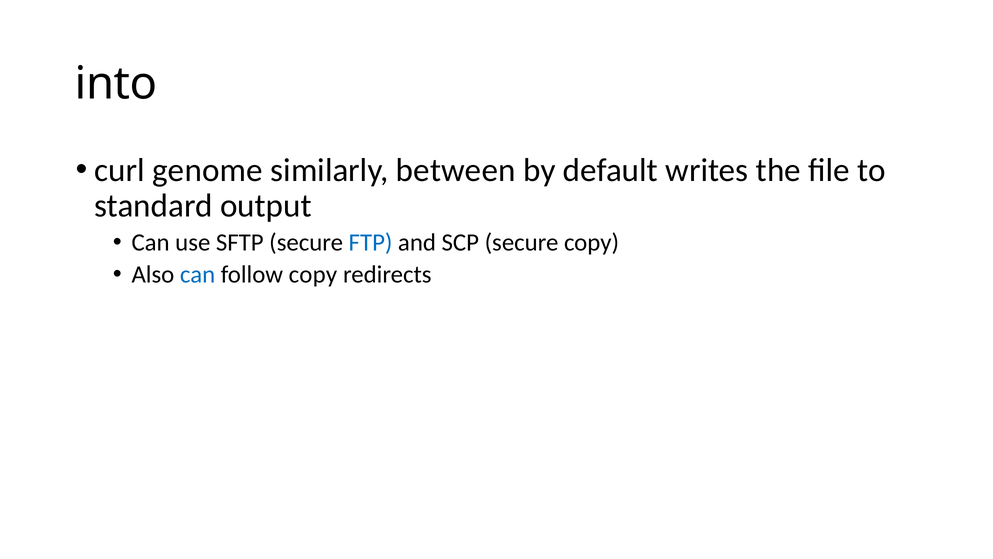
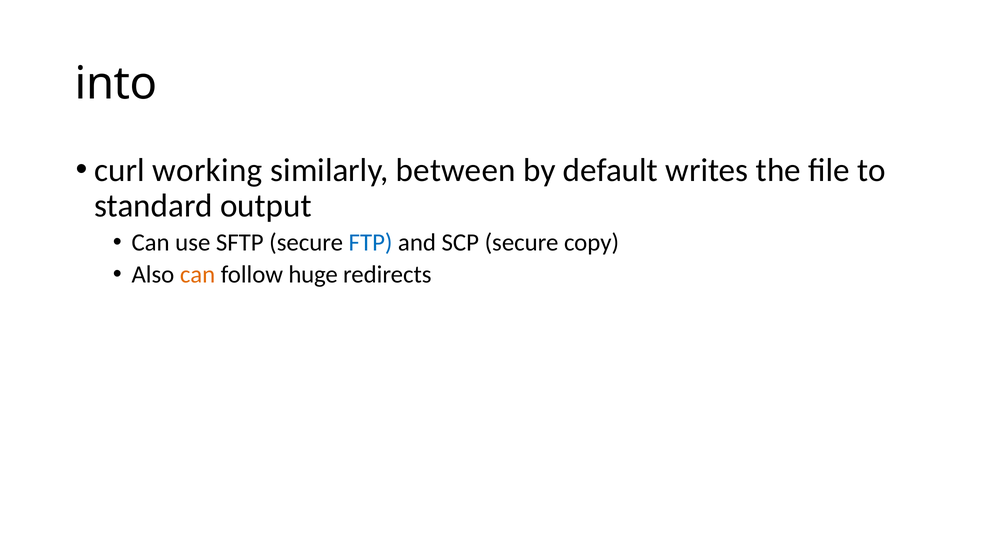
genome: genome -> working (207, 170)
can colour: blue -> orange (198, 274)
follow copy: copy -> huge (313, 274)
